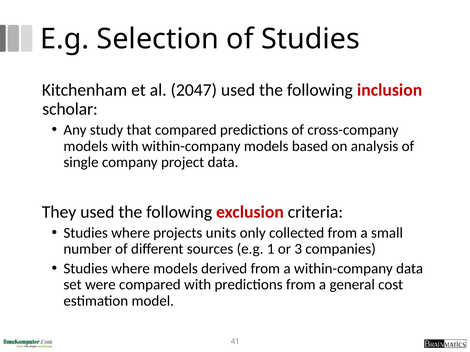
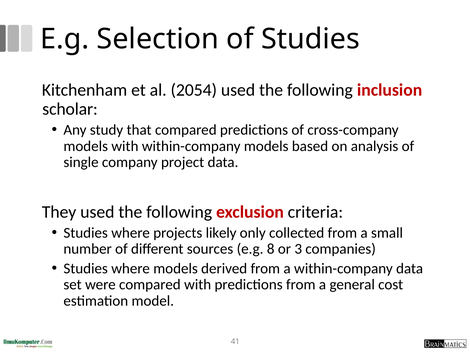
2047: 2047 -> 2054 (194, 90)
units: units -> likely (221, 233)
1: 1 -> 8 (271, 249)
